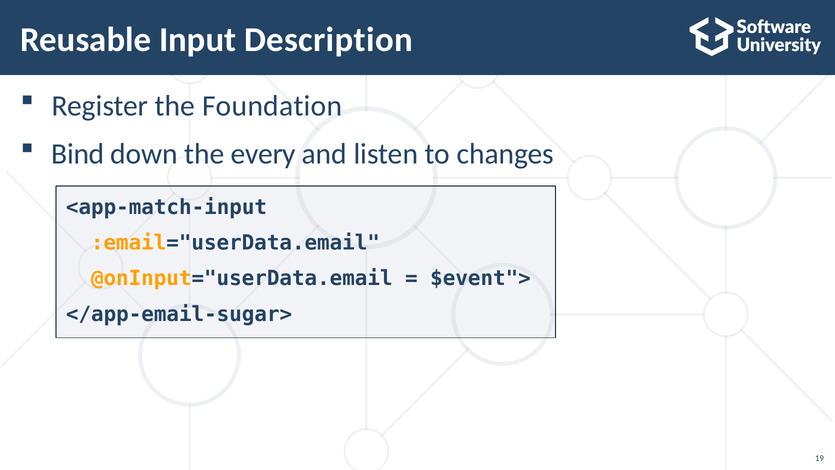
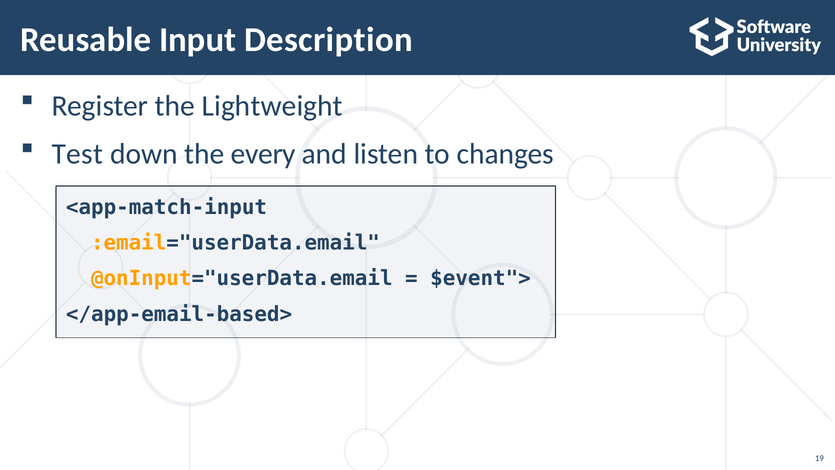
Foundation: Foundation -> Lightweight (272, 106)
Bind: Bind -> Test (77, 154)
</app-email-sugar>: </app-email-sugar> -> </app-email-based> (179, 314)
